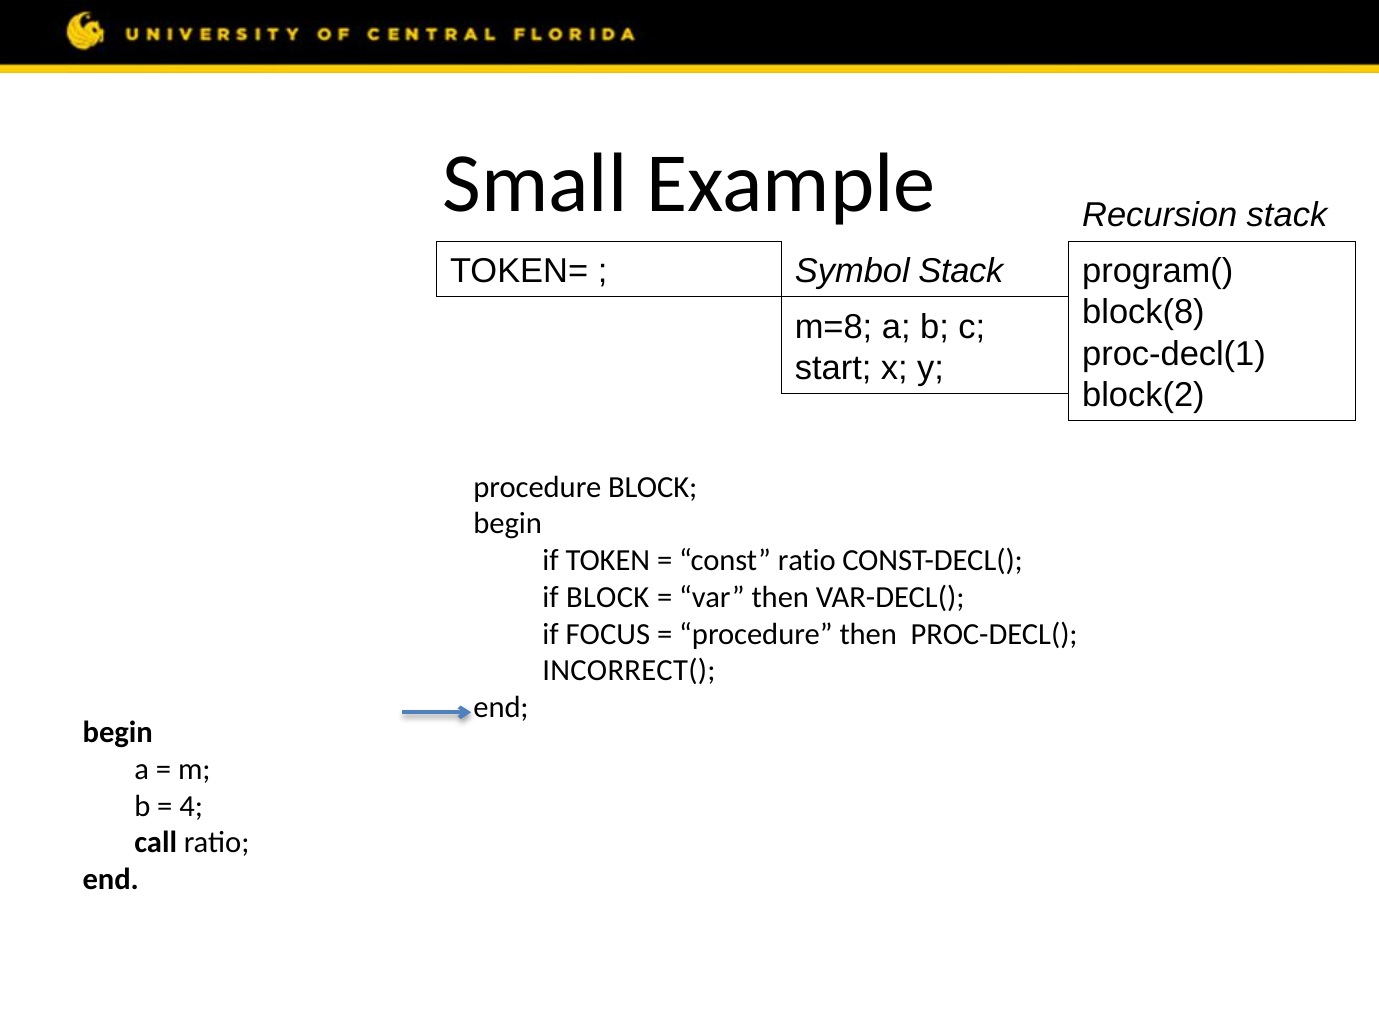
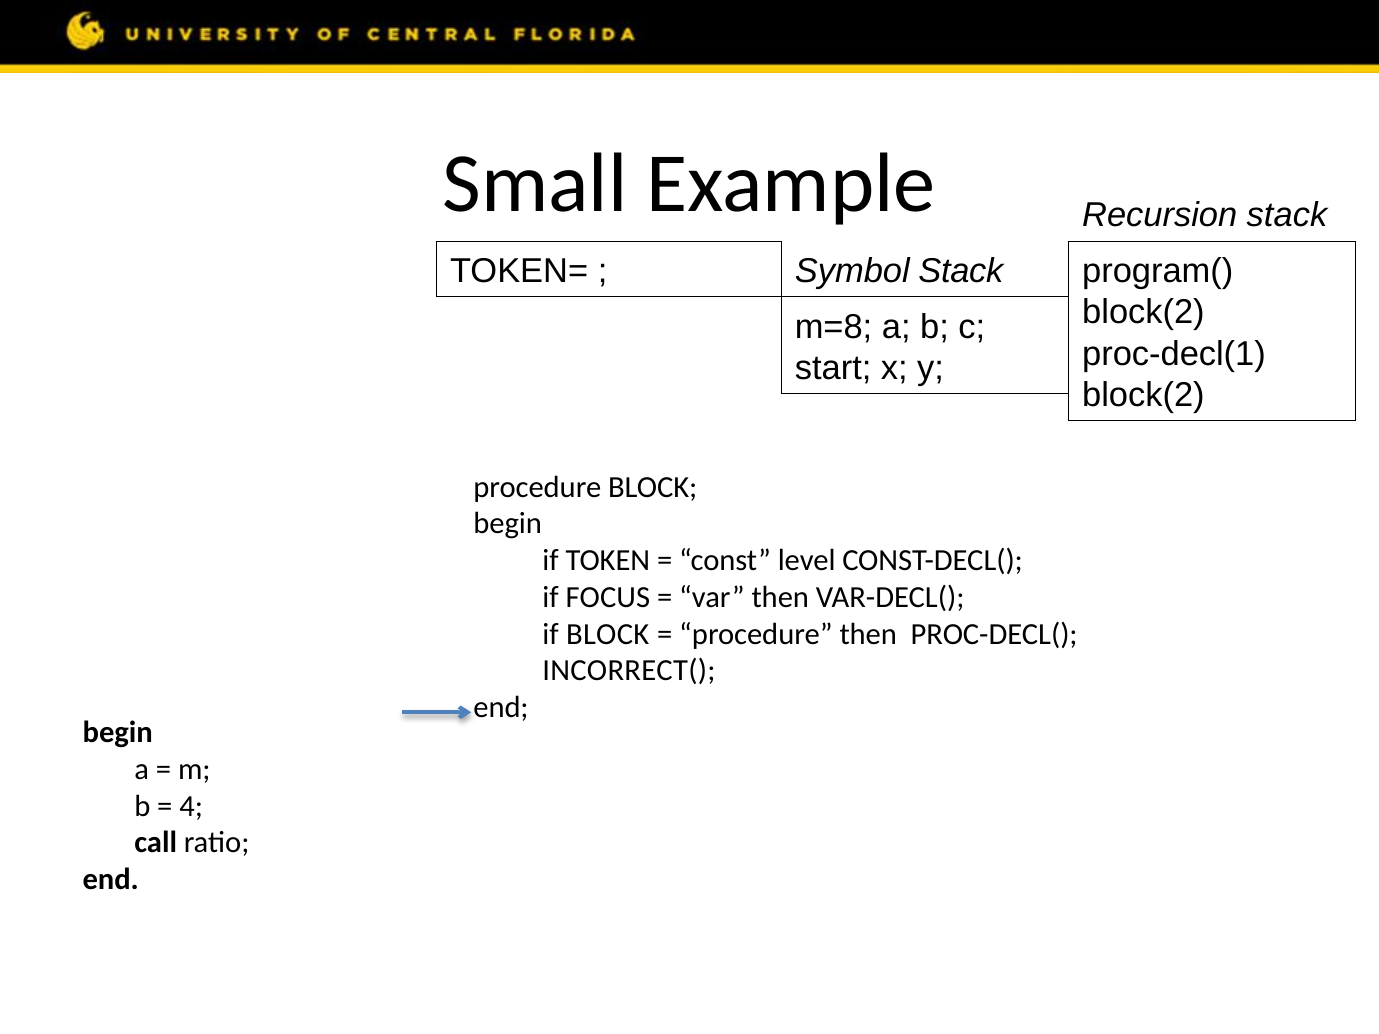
block(8: block(8 -> block(2 (1143, 313)
const ratio: ratio -> level (807, 561)
if BLOCK: BLOCK -> FOCUS (608, 597)
if FOCUS: FOCUS -> BLOCK (608, 634)
